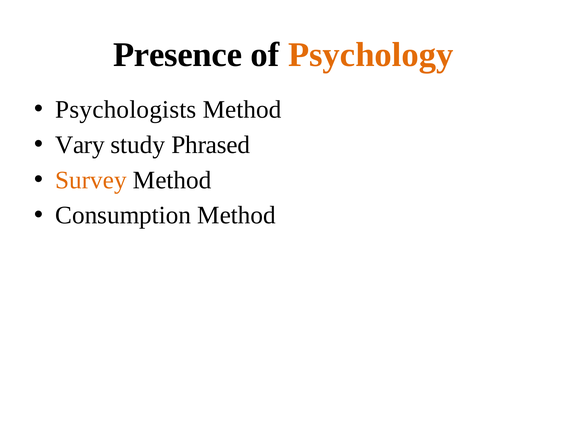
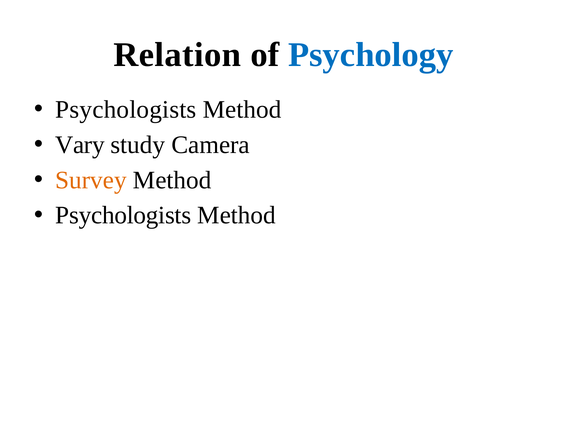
Presence: Presence -> Relation (177, 55)
Psychology colour: orange -> blue (371, 55)
Phrased: Phrased -> Camera (211, 145)
Consumption: Consumption -> Psychologists (123, 215)
